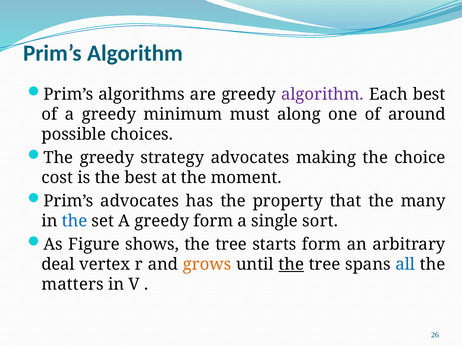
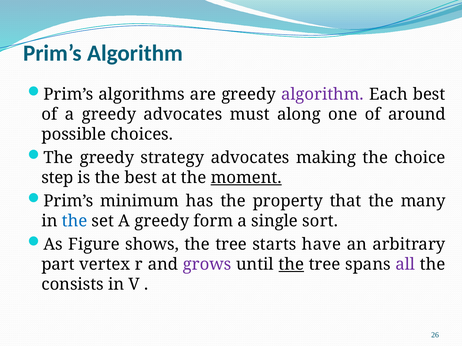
greedy minimum: minimum -> advocates (183, 114)
cost: cost -> step (57, 178)
moment underline: none -> present (246, 178)
Prim’s advocates: advocates -> minimum (140, 201)
starts form: form -> have (322, 245)
deal: deal -> part (58, 265)
grows colour: orange -> purple (207, 265)
all colour: blue -> purple (405, 265)
matters: matters -> consists (73, 285)
